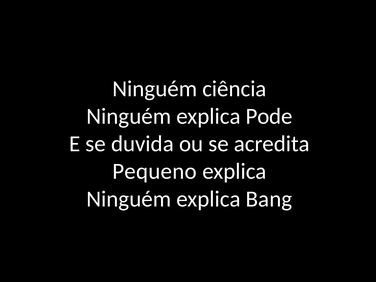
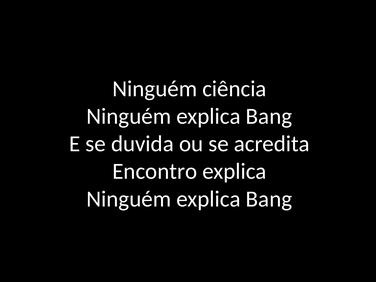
Pode: Pode -> Bang (269, 116)
Pequeno: Pequeno -> Encontro (155, 171)
